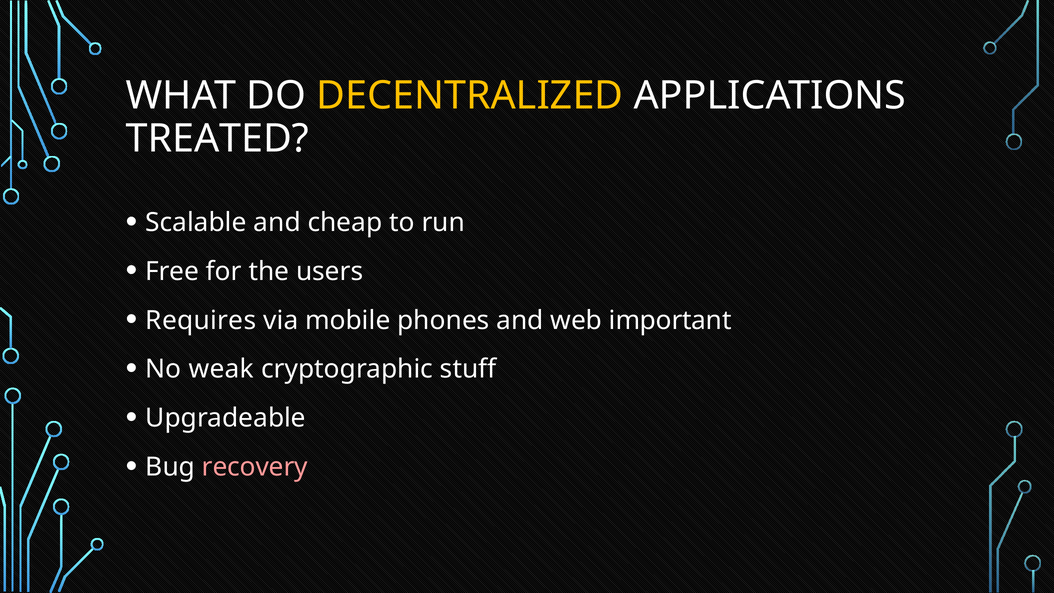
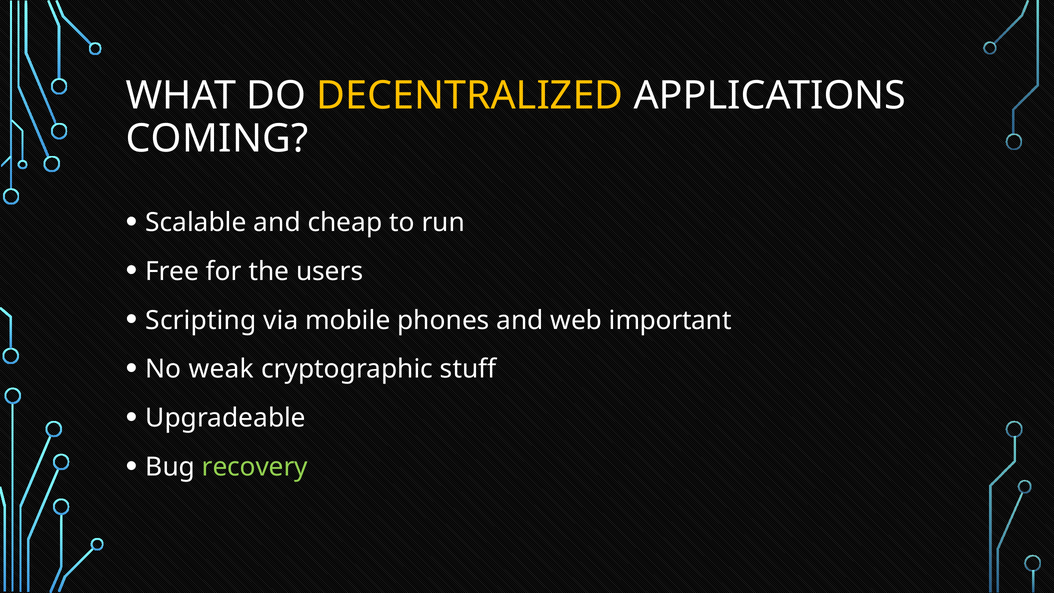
TREATED: TREATED -> COMING (217, 138)
Requires: Requires -> Scripting (201, 320)
recovery colour: pink -> light green (255, 467)
